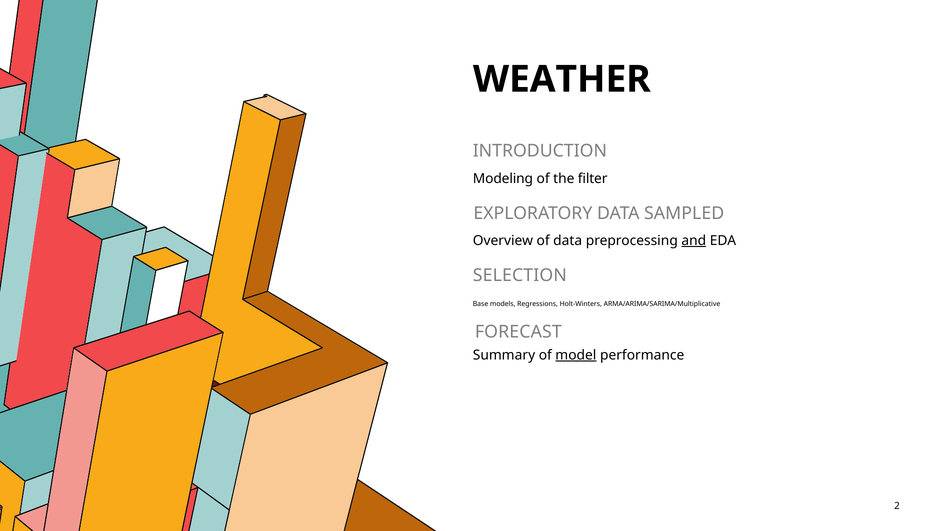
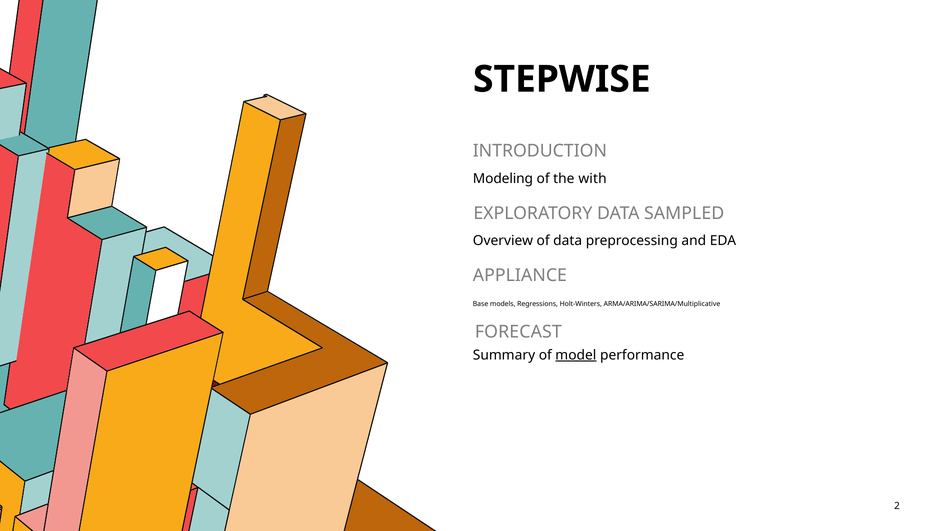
WEATHER: WEATHER -> STEPWISE (562, 79)
filter: filter -> with (593, 179)
and underline: present -> none (694, 241)
SELECTION: SELECTION -> APPLIANCE (520, 276)
